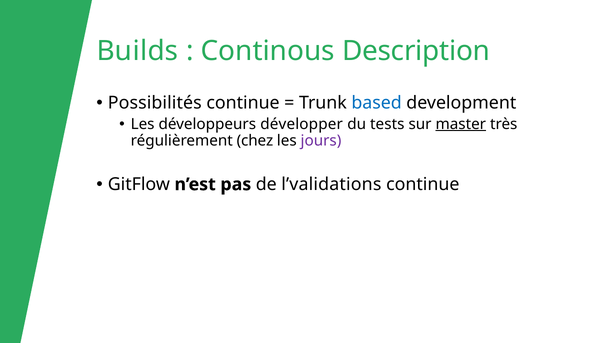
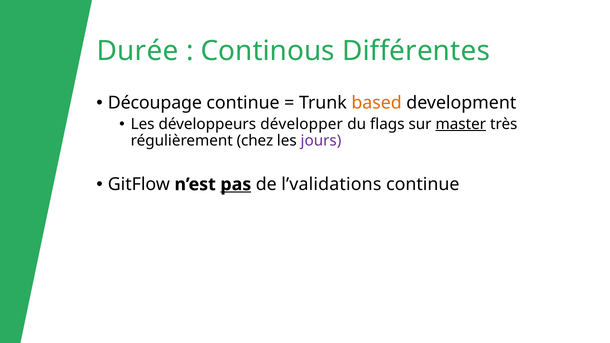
Builds: Builds -> Durée (137, 51)
Description: Description -> Différentes (416, 51)
Possibilités: Possibilités -> Découpage (155, 103)
based colour: blue -> orange (377, 103)
tests: tests -> flags (387, 124)
pas underline: none -> present (236, 184)
